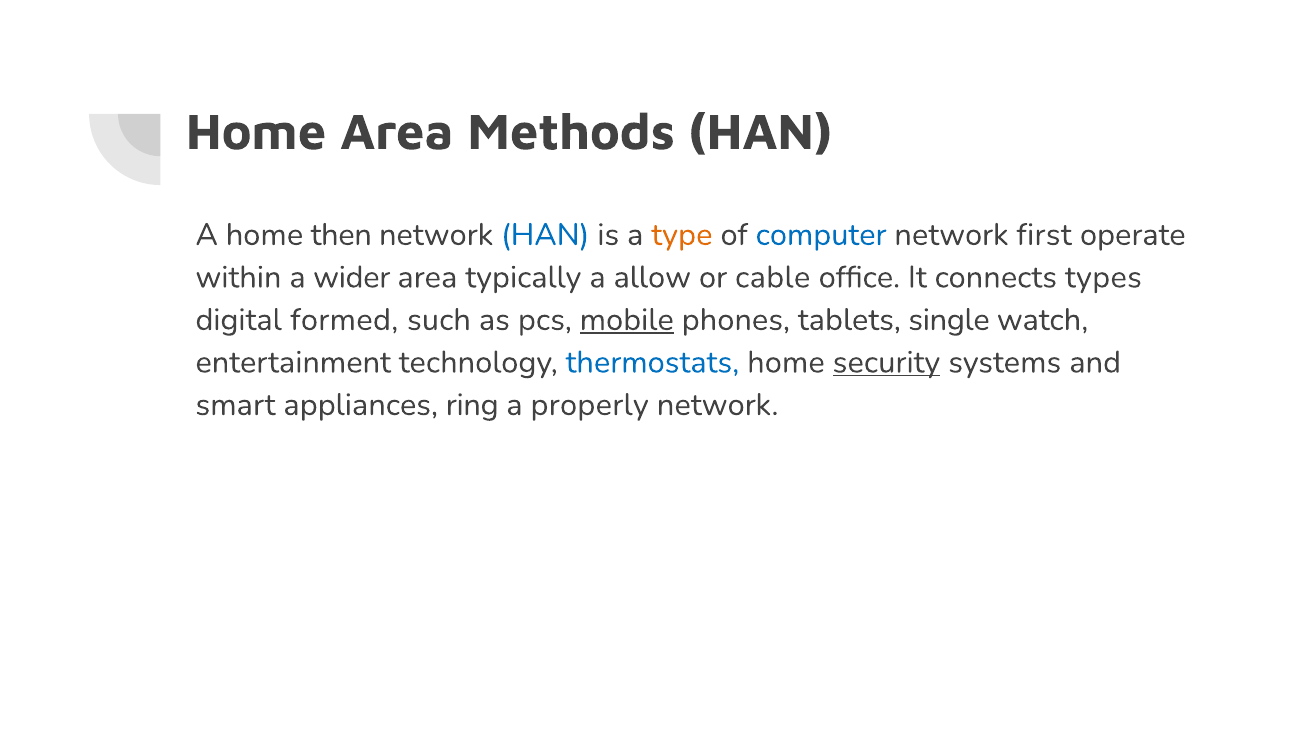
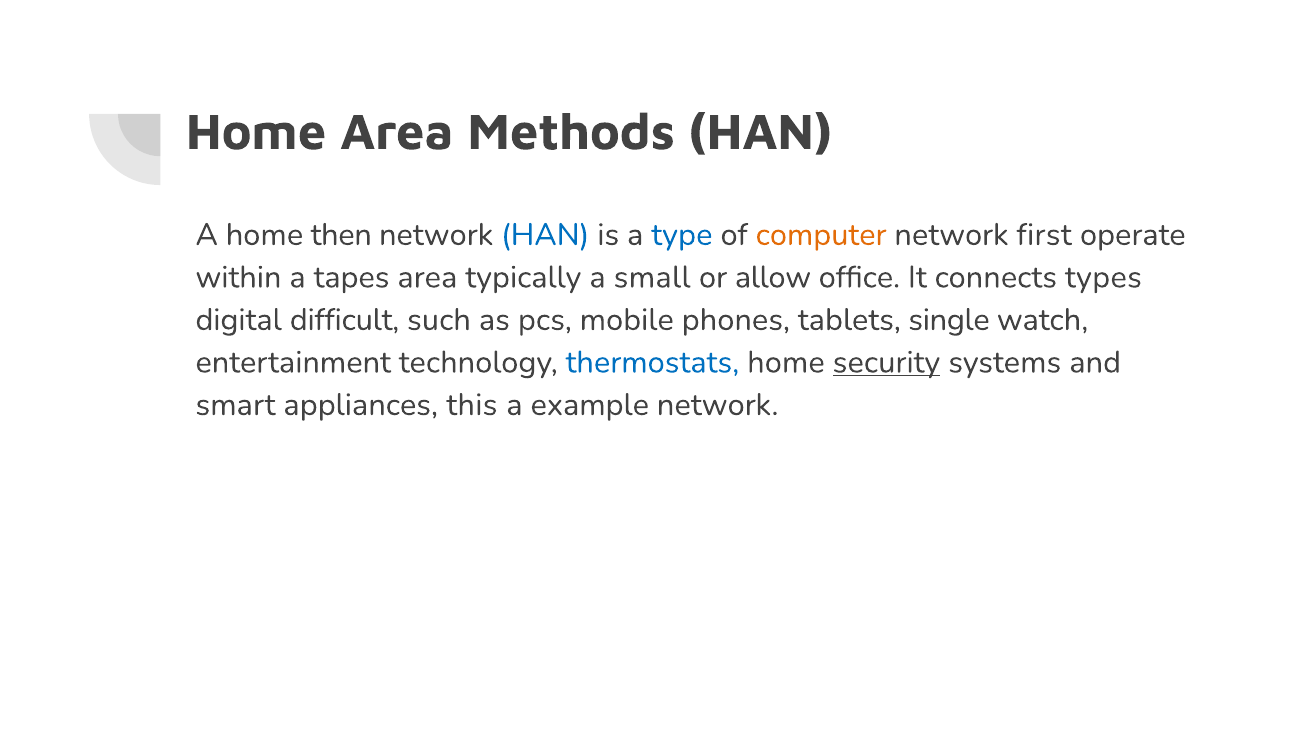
type colour: orange -> blue (682, 235)
computer colour: blue -> orange (821, 235)
wider: wider -> tapes (352, 277)
allow: allow -> small (652, 277)
cable: cable -> allow (773, 277)
formed: formed -> difficult (345, 320)
mobile underline: present -> none (627, 320)
ring: ring -> this (472, 405)
properly: properly -> example (590, 405)
